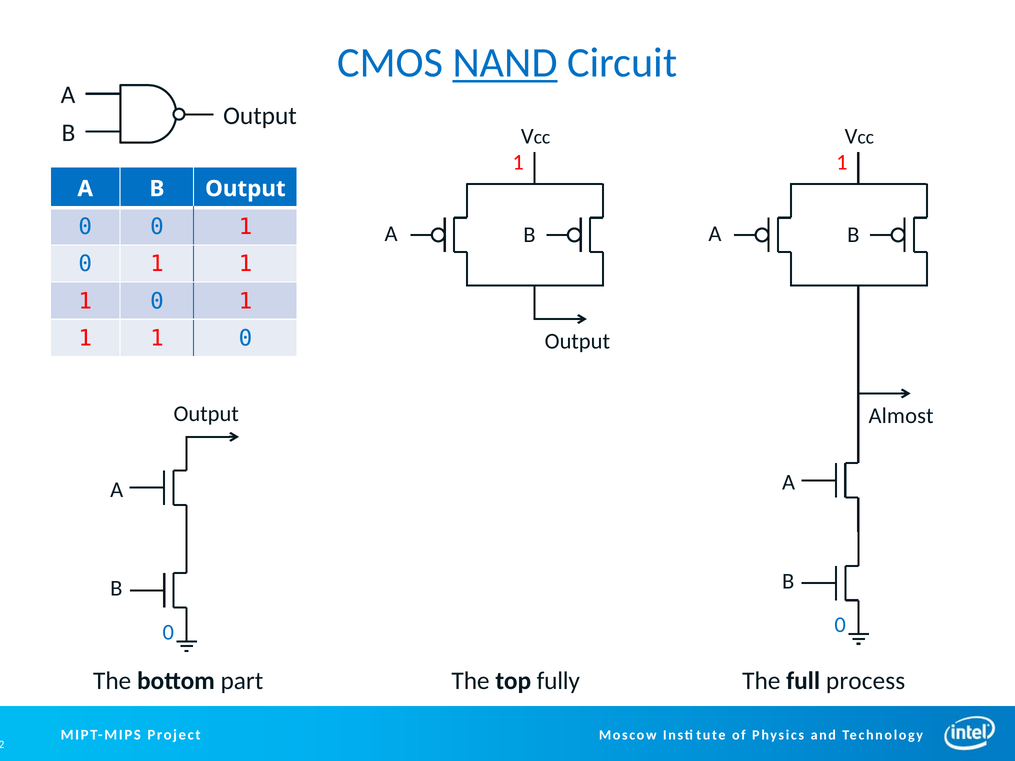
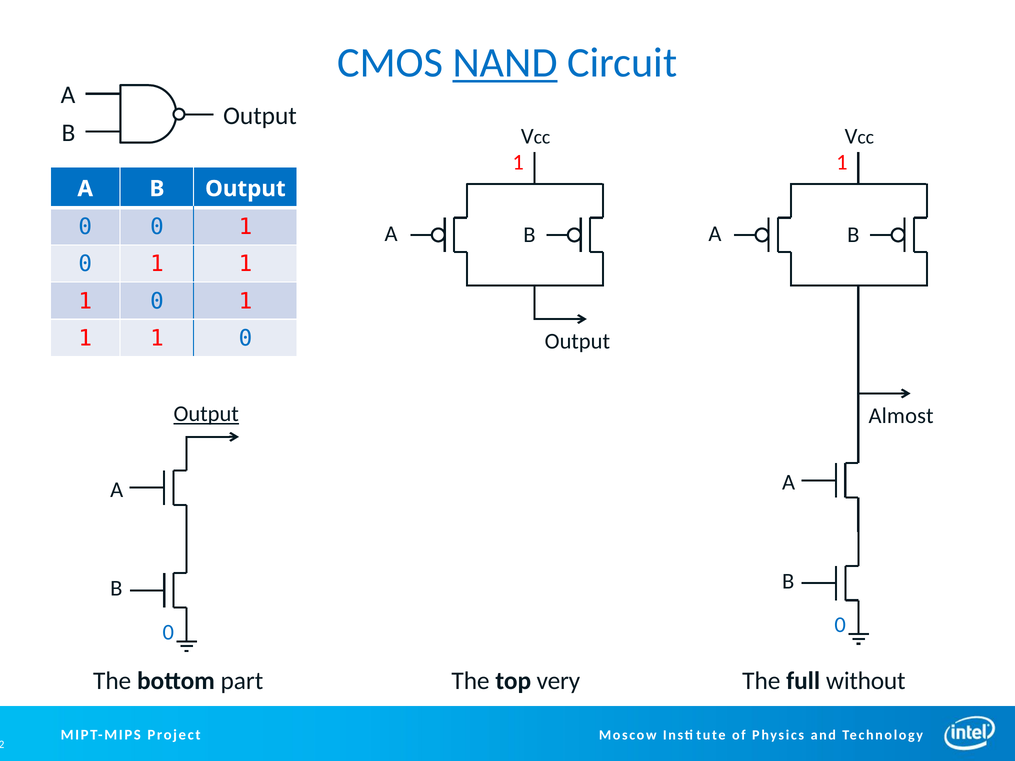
Output underline: none -> present (206, 414)
fully: fully -> very (558, 681)
process: process -> without (866, 681)
